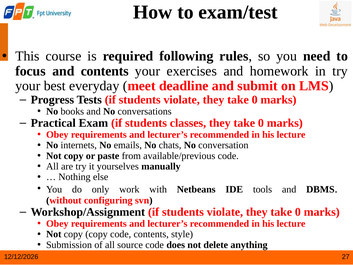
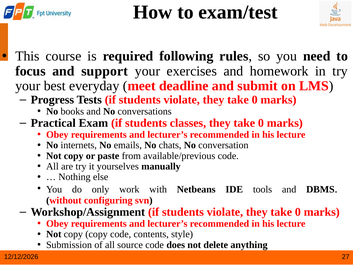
and contents: contents -> support (105, 71)
